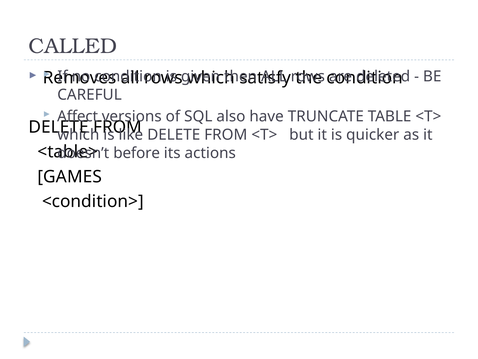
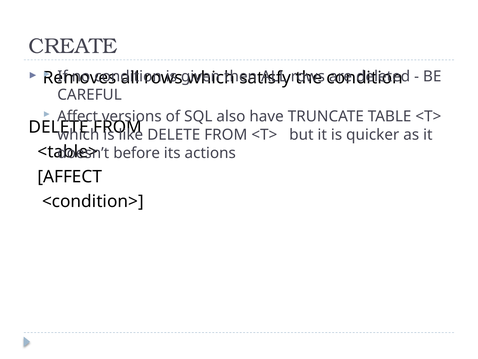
CALLED: CALLED -> CREATE (73, 46)
GAMES: GAMES -> AFFECT (70, 176)
